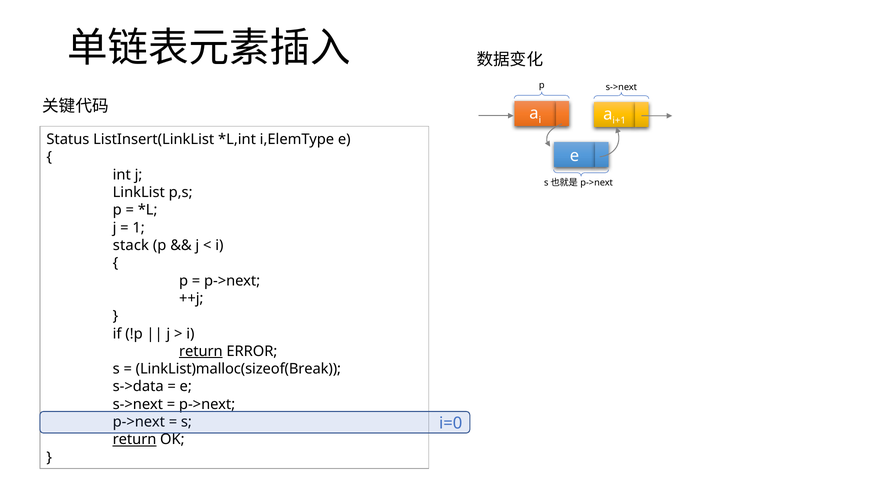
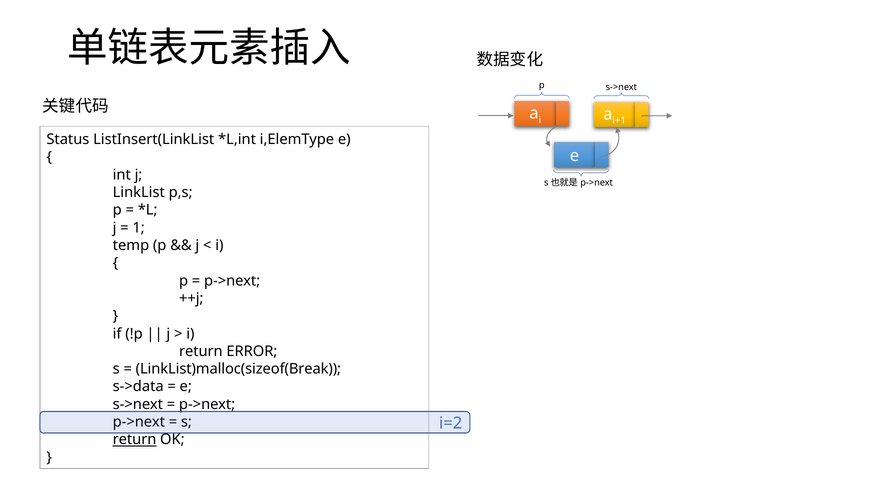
stack: stack -> temp (131, 245)
return underline: present -> none (201, 351)
i=0: i=0 -> i=2 (451, 424)
